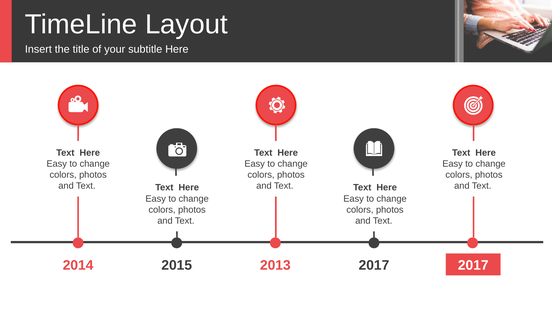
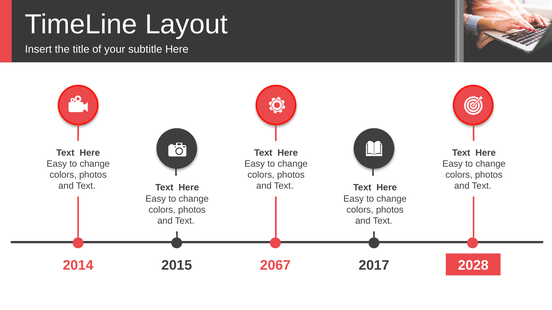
2013: 2013 -> 2067 (275, 266)
2017 2017: 2017 -> 2028 (473, 266)
